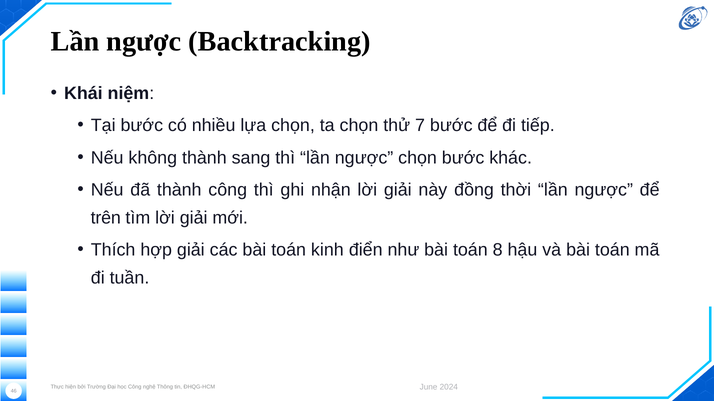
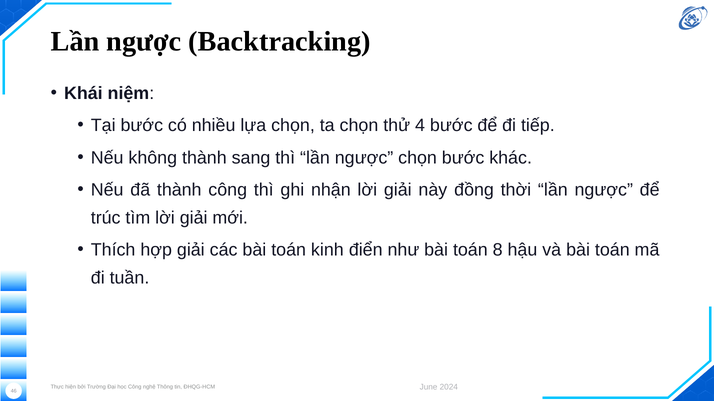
7: 7 -> 4 (420, 126)
trên: trên -> trúc (106, 218)
